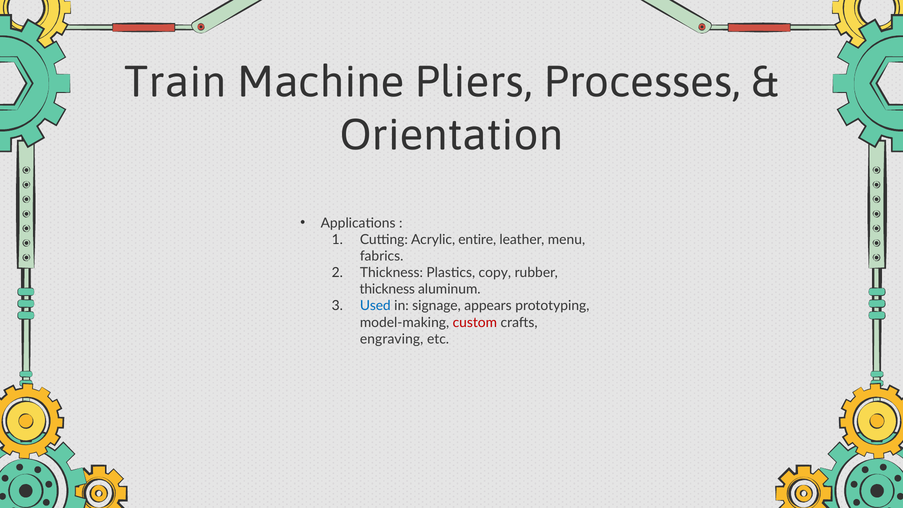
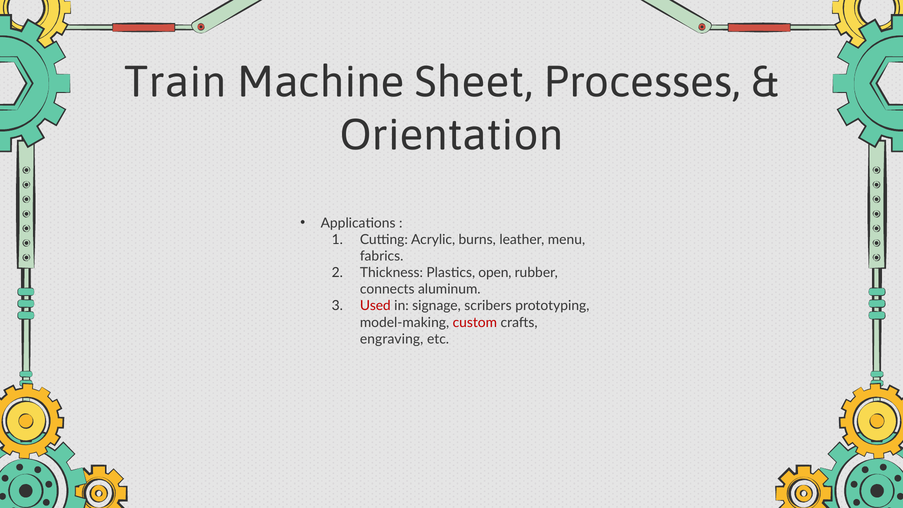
Pliers: Pliers -> Sheet (474, 82)
entire: entire -> burns (477, 240)
copy: copy -> open (495, 273)
thickness: thickness -> connects (387, 289)
Used colour: blue -> red (375, 306)
appears: appears -> scribers (488, 306)
